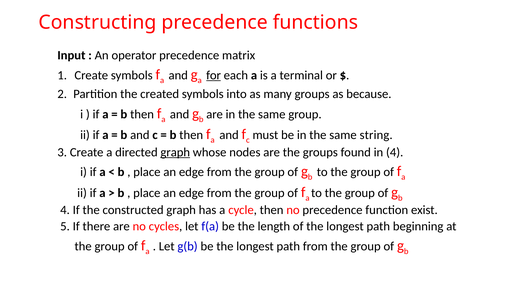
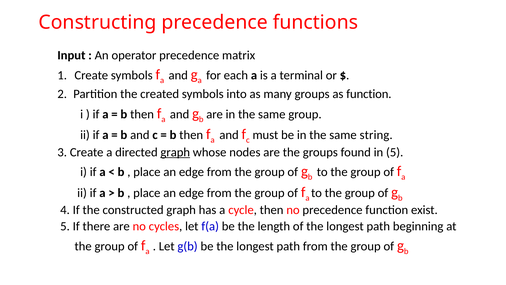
for underline: present -> none (214, 75)
as because: because -> function (369, 94)
in 4: 4 -> 5 (395, 152)
